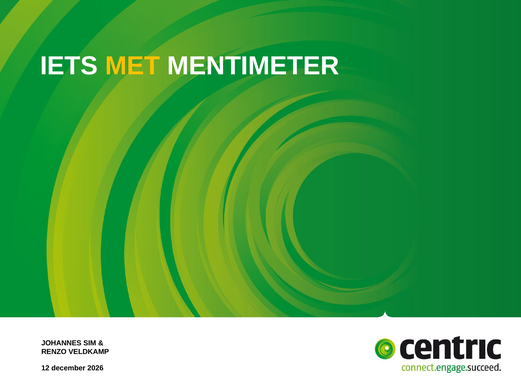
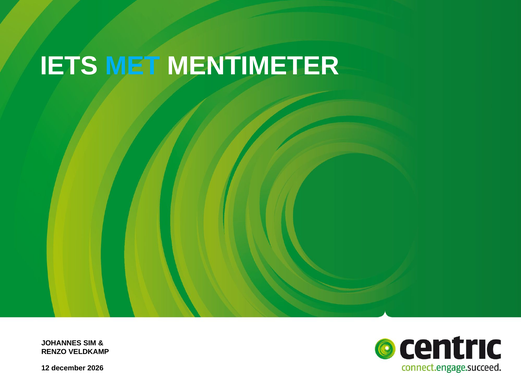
MET colour: yellow -> light blue (133, 66)
